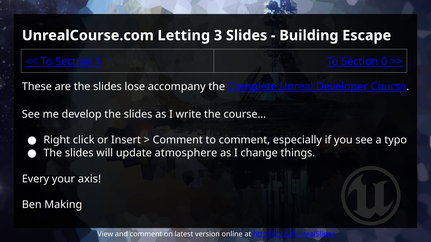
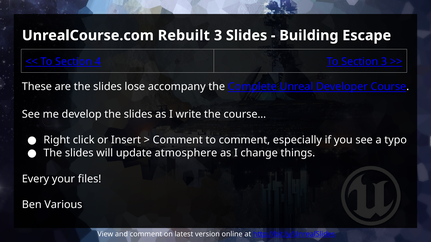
Letting: Letting -> Rebuilt (184, 36)
1: 1 -> 4 (98, 62)
Section 0: 0 -> 3 (384, 62)
axis: axis -> files (90, 179)
Making: Making -> Various (63, 205)
